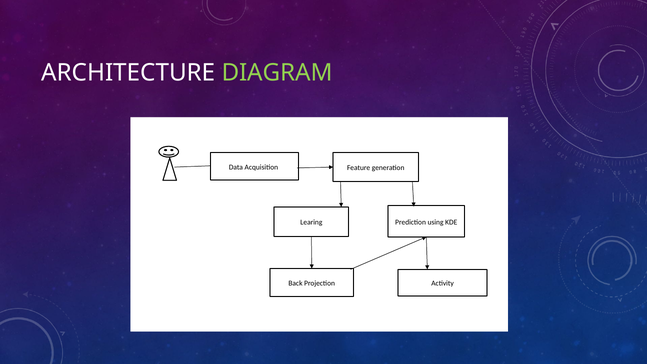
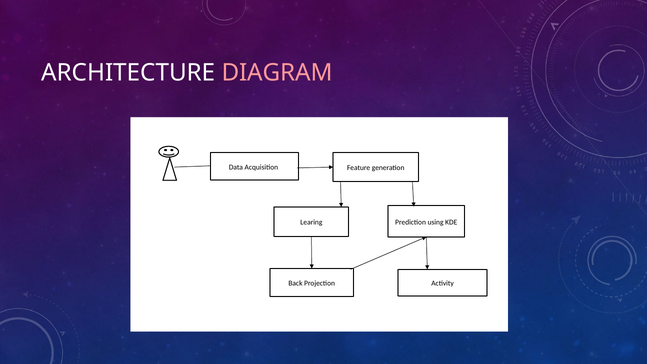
DIAGRAM colour: light green -> pink (277, 73)
